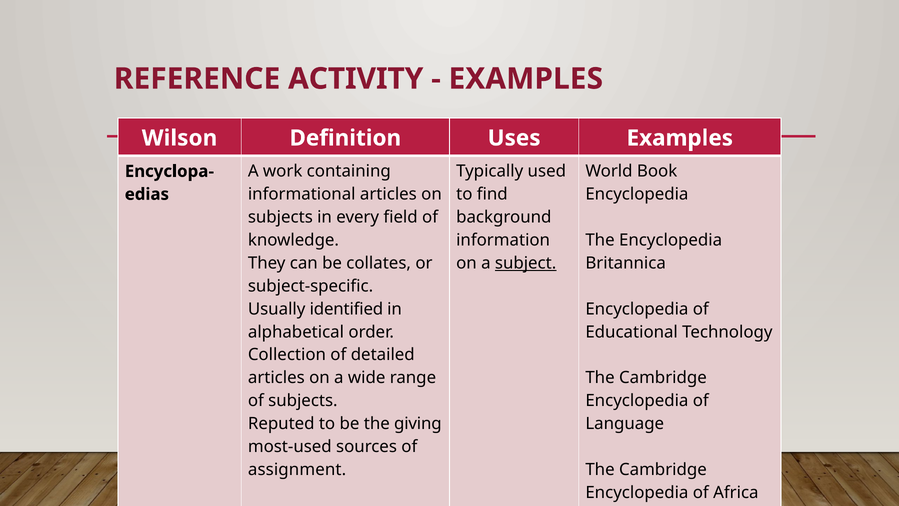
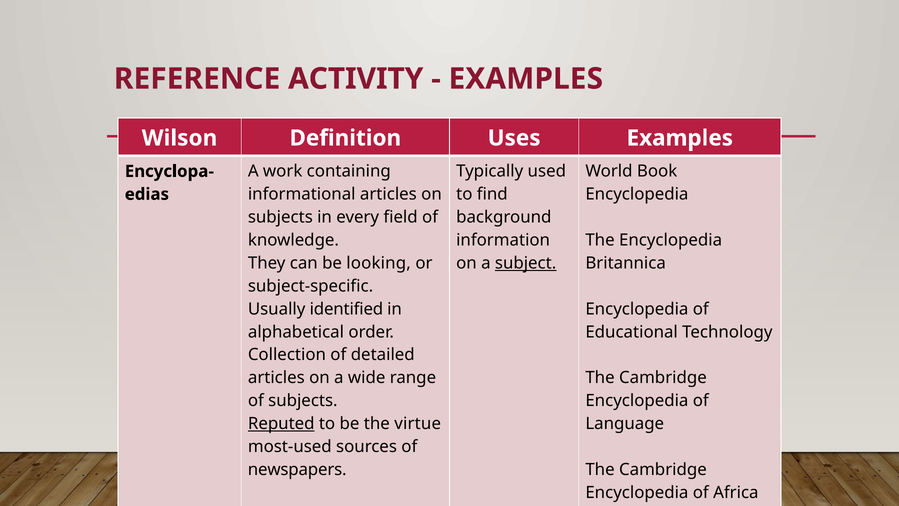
collates: collates -> looking (379, 263)
Reputed underline: none -> present (281, 424)
giving: giving -> virtue (418, 424)
assignment: assignment -> newspapers (297, 469)
